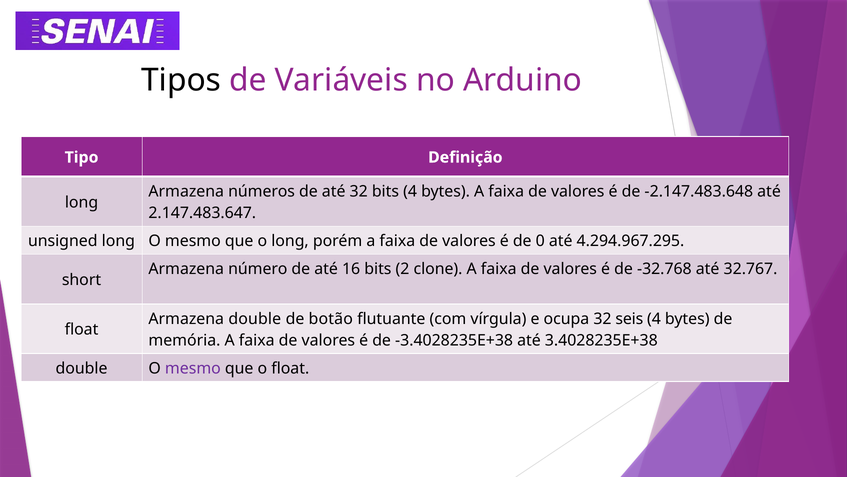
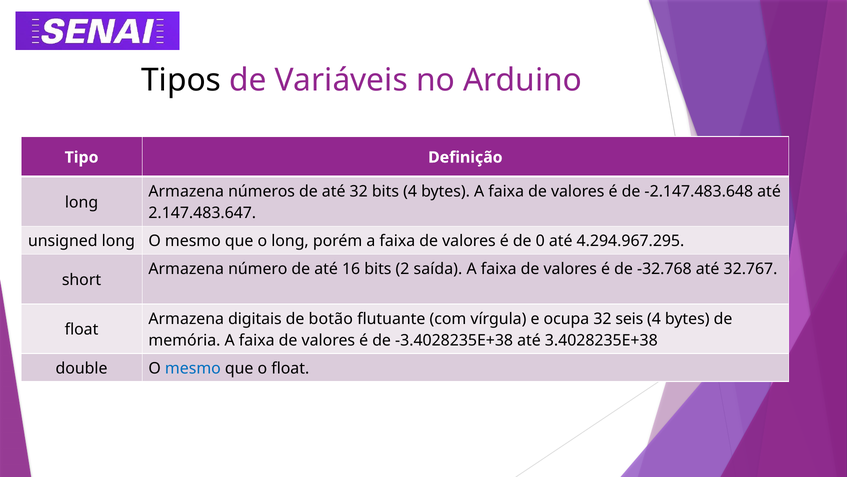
clone: clone -> saída (438, 269)
Armazena double: double -> digitais (255, 318)
mesmo colour: purple -> blue (193, 368)
